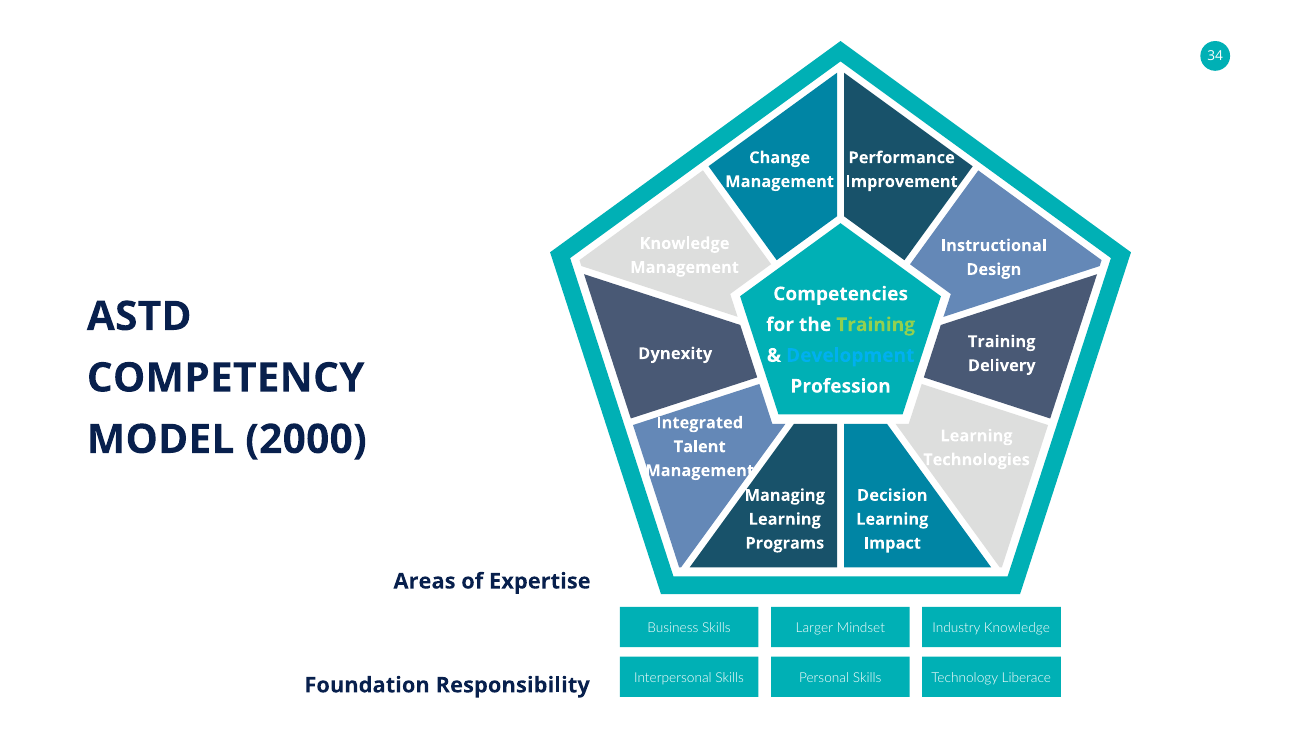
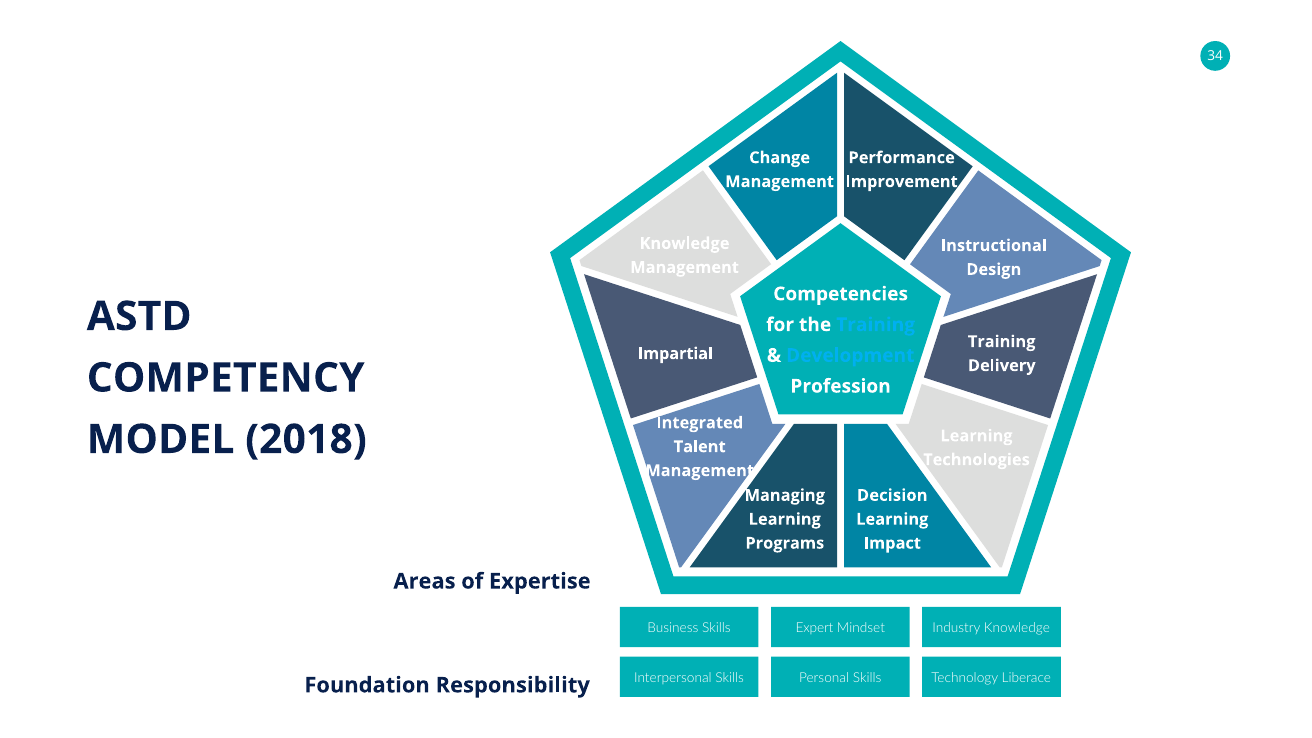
Training colour: light green -> light blue (876, 325)
Dynexity: Dynexity -> Impartial (675, 354)
2000: 2000 -> 2018 (306, 440)
Larger: Larger -> Expert (814, 628)
